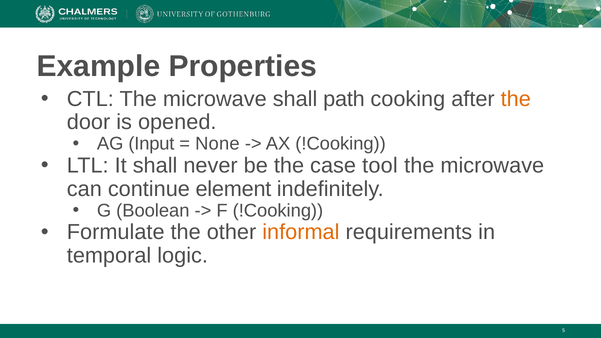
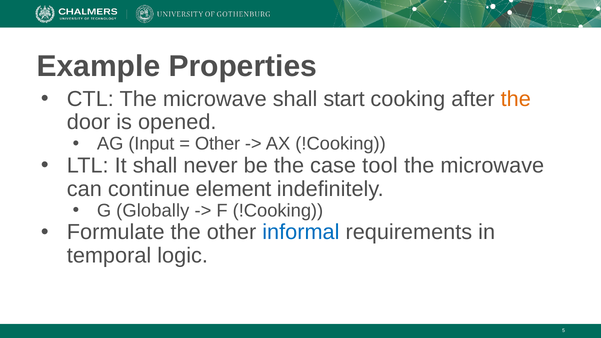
path: path -> start (344, 99)
None: None -> Other (218, 144)
Boolean: Boolean -> Globally (153, 211)
informal colour: orange -> blue (301, 232)
